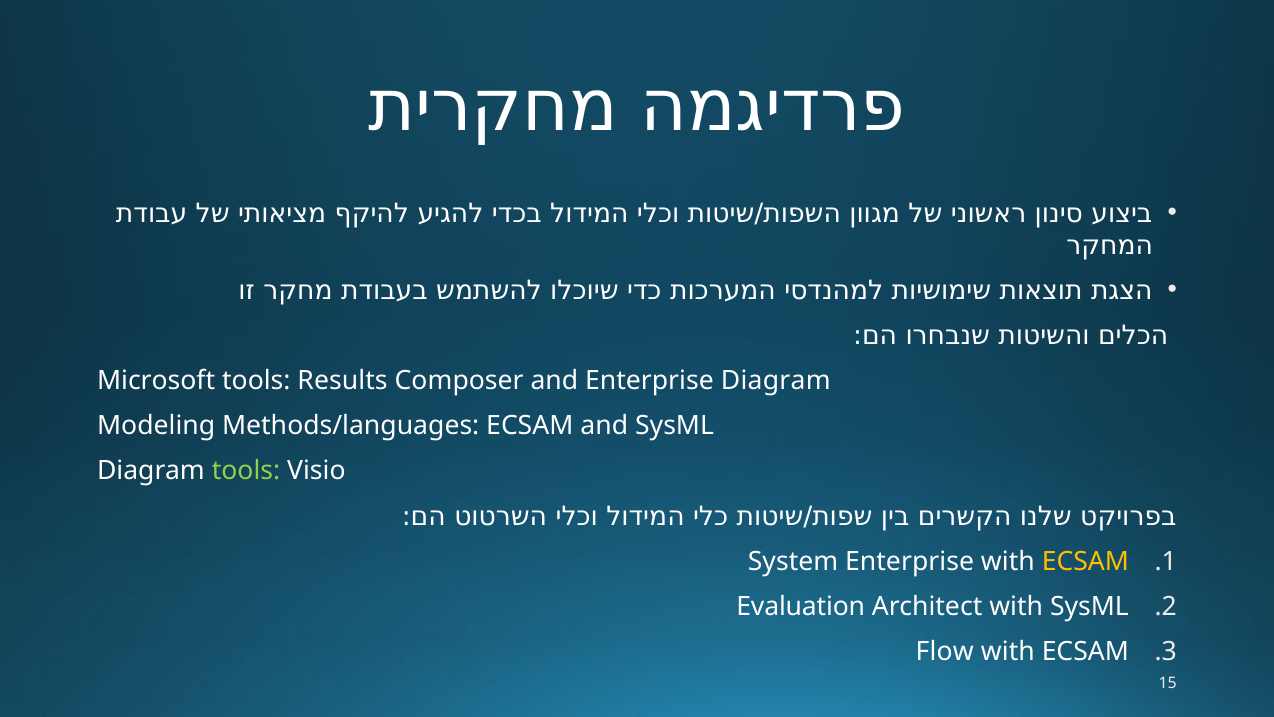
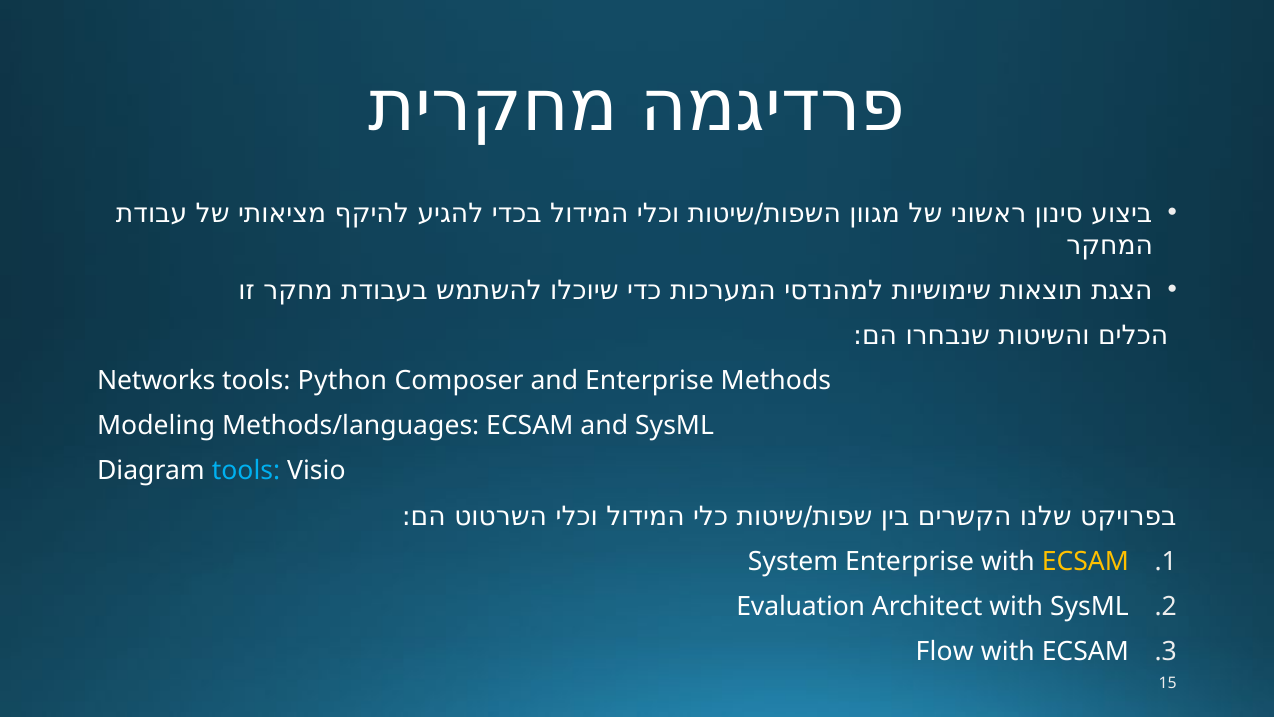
Microsoft: Microsoft -> Networks (156, 381)
Results: Results -> Python (342, 381)
Enterprise Diagram: Diagram -> Methods (776, 381)
tools colour: light green -> light blue (246, 471)
